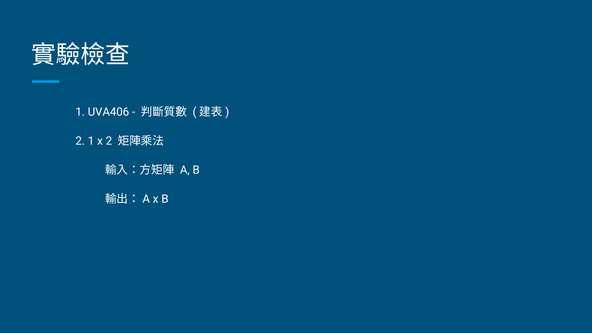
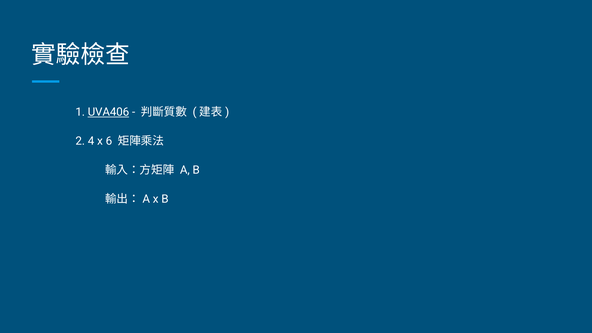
UVA406 underline: none -> present (108, 112)
2 1: 1 -> 4 (91, 141)
x 2: 2 -> 6 (109, 141)
